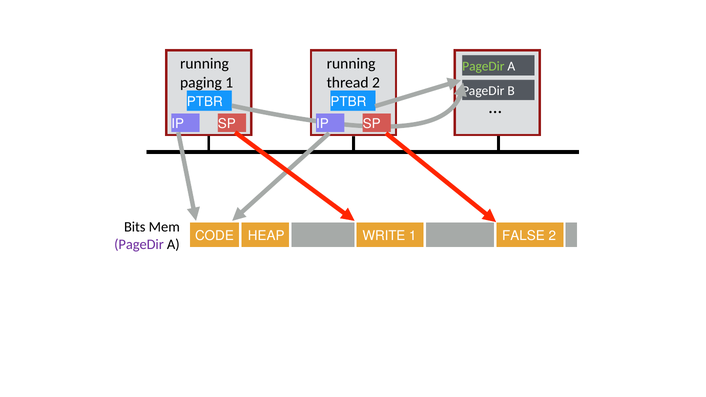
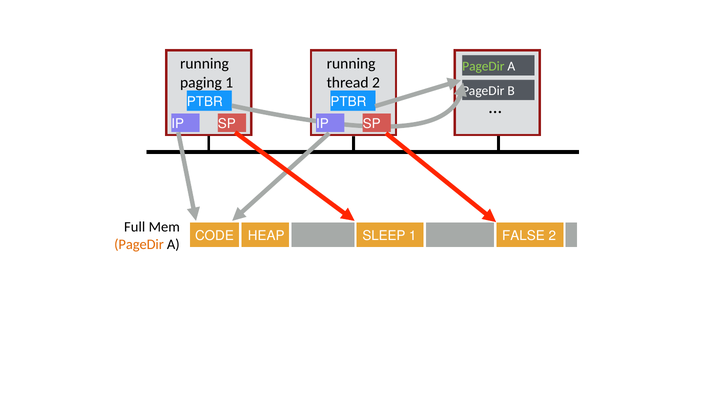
Bits: Bits -> Full (135, 227)
WRITE: WRITE -> SLEEP (384, 236)
PageDir colour: purple -> orange (139, 245)
